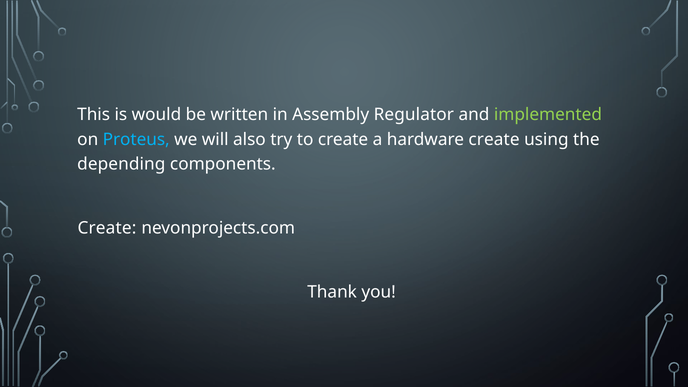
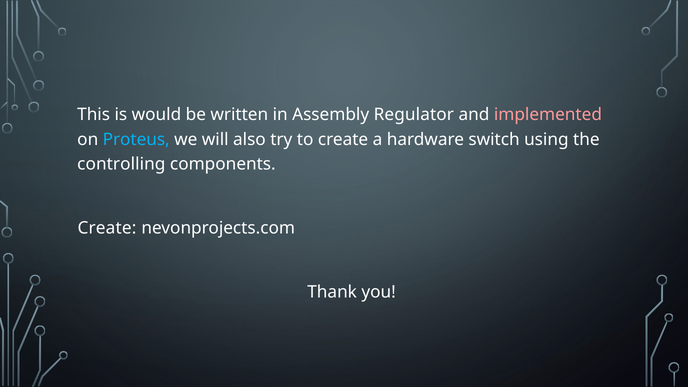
implemented colour: light green -> pink (548, 115)
hardware create: create -> switch (494, 139)
depending: depending -> controlling (121, 164)
